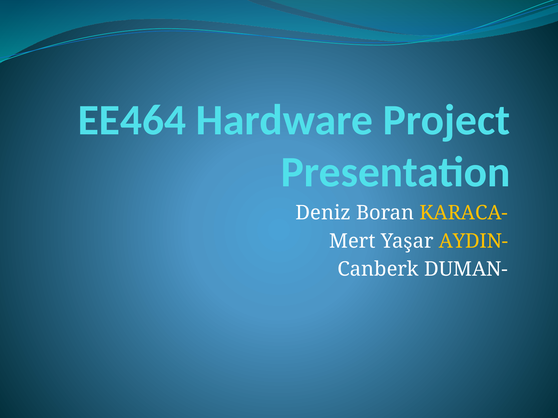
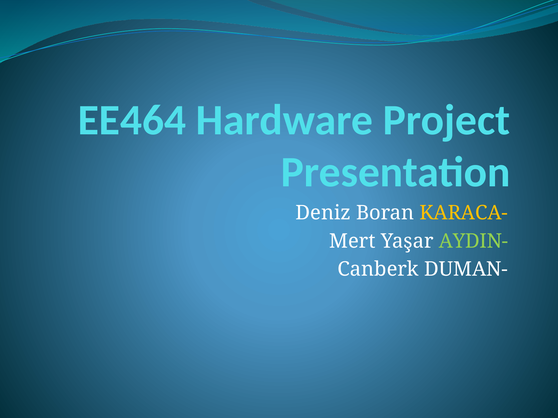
AYDIN- colour: yellow -> light green (473, 241)
